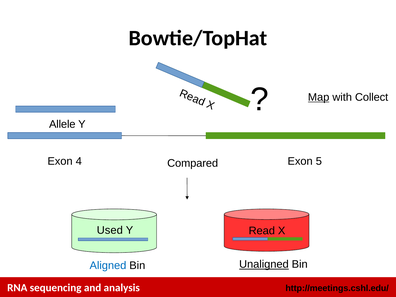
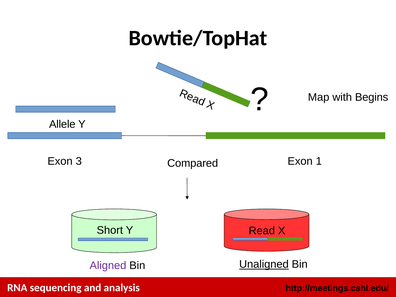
Map underline: present -> none (319, 97)
Collect: Collect -> Begins (372, 97)
4: 4 -> 3 (79, 161)
5: 5 -> 1 (319, 161)
Used: Used -> Short (110, 230)
Aligned colour: blue -> purple (108, 266)
